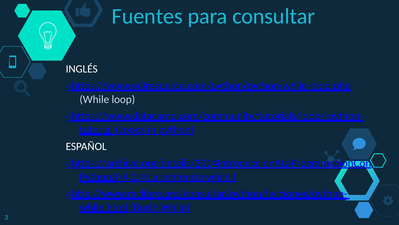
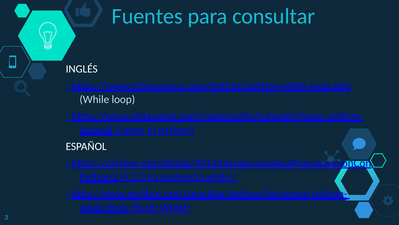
4.2.4: 4.2.4 -> 4.2.0 (133, 176)
